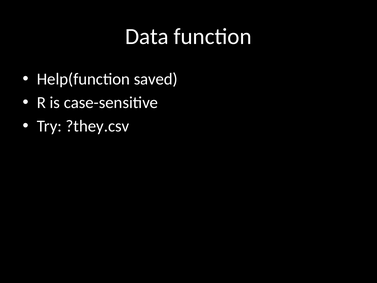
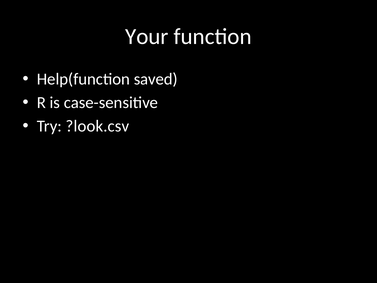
Data: Data -> Your (147, 36)
?they.csv: ?they.csv -> ?look.csv (97, 126)
